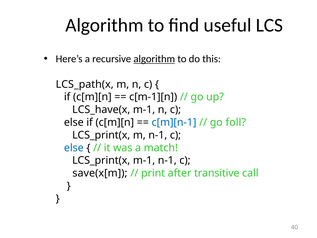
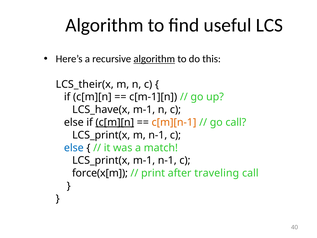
LCS_path(x: LCS_path(x -> LCS_their(x (85, 84)
c[m][n underline: none -> present (115, 122)
c[m][n-1 colour: blue -> orange (174, 122)
go foll: foll -> call (236, 122)
save(x[m: save(x[m -> force(x[m (100, 173)
transitive: transitive -> traveling (217, 173)
